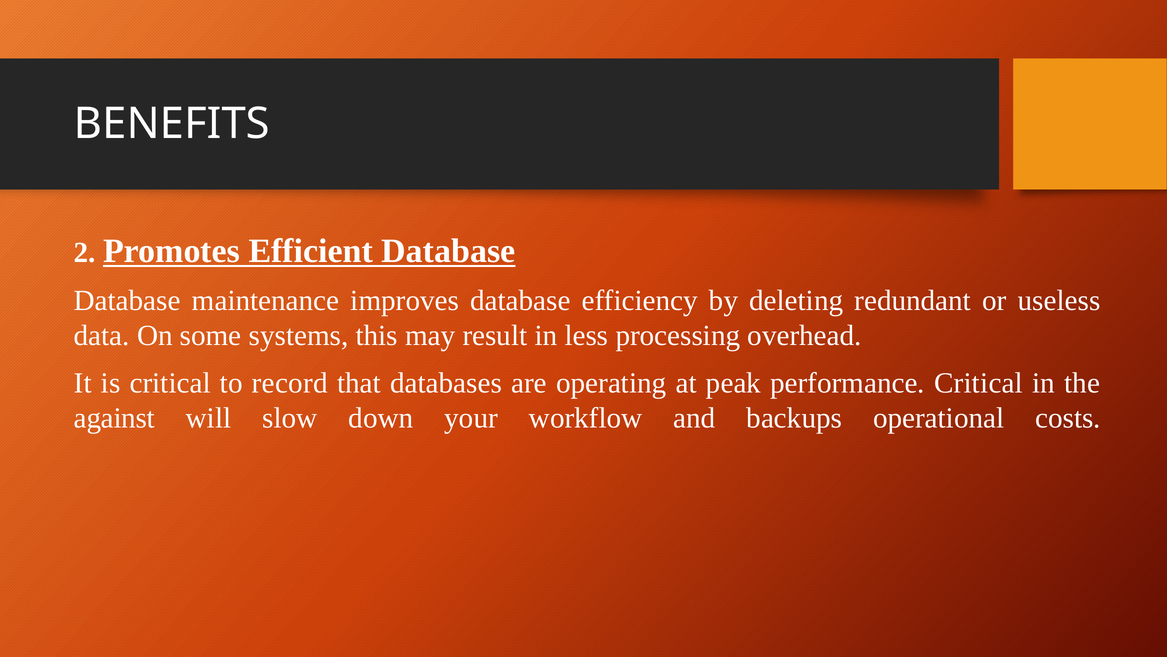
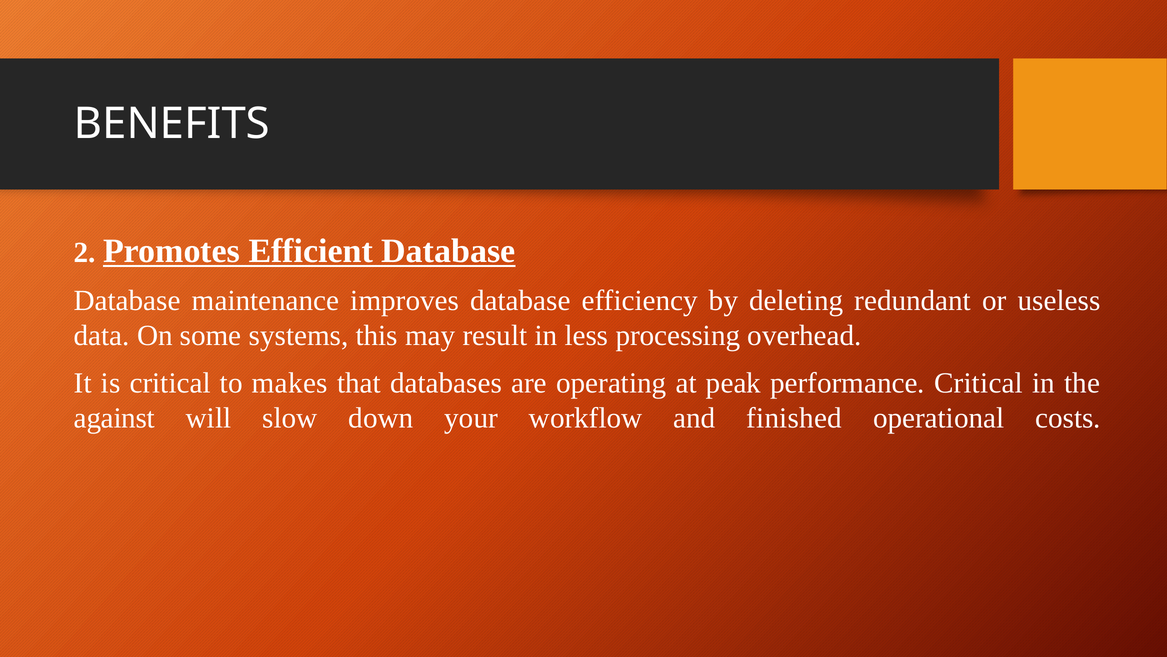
record: record -> makes (290, 383)
backups: backups -> finished (794, 418)
